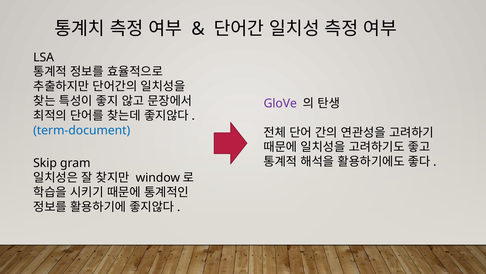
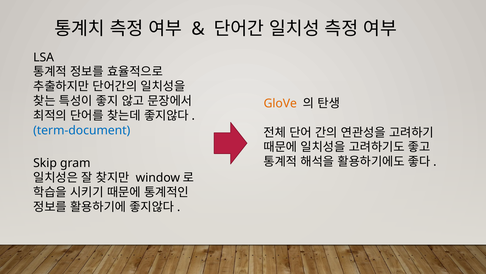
GloVe colour: purple -> orange (280, 103)
